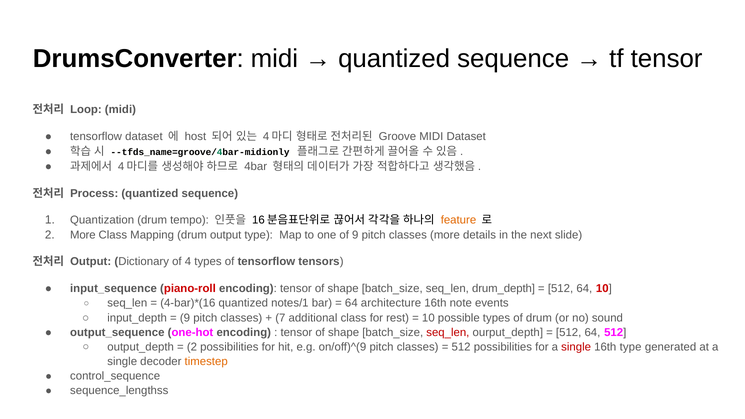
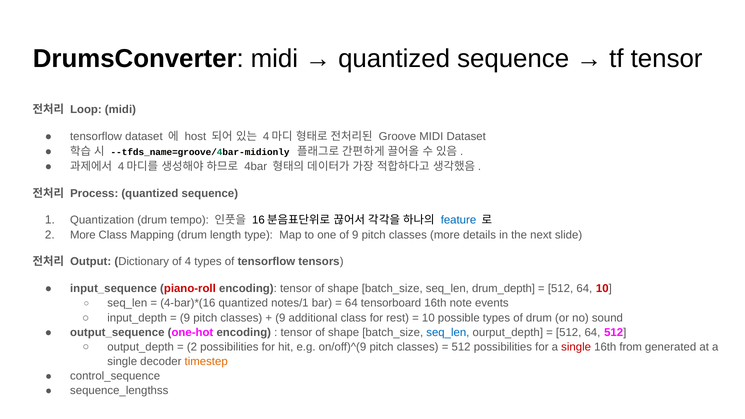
feature colour: orange -> blue (458, 220)
drum output: output -> length (226, 235)
architecture: architecture -> tensorboard (391, 303)
7: 7 -> 9 (280, 318)
seq_len colour: red -> blue (448, 332)
16th type: type -> from (631, 347)
